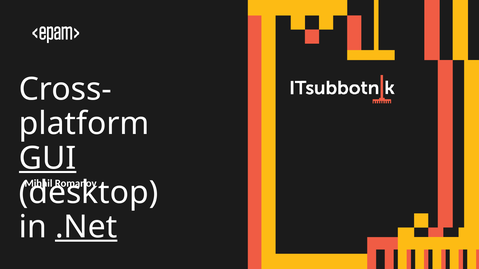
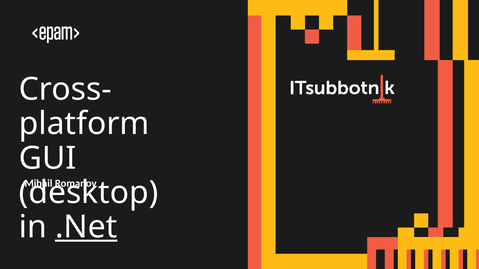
GUI underline: present -> none (48, 158)
